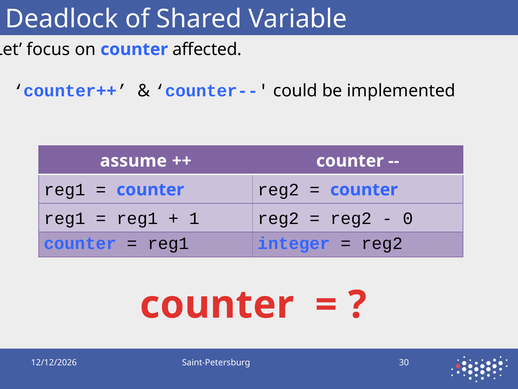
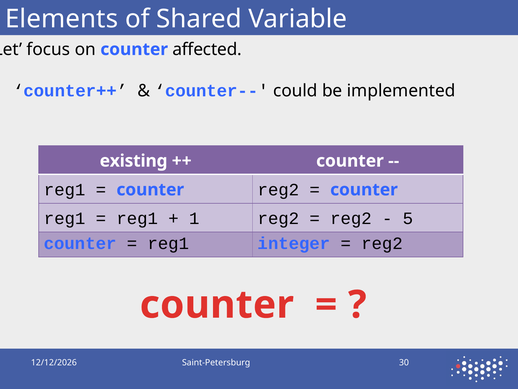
Deadlock: Deadlock -> Elements (62, 19)
assume: assume -> existing (134, 161)
0: 0 -> 5 (408, 218)
